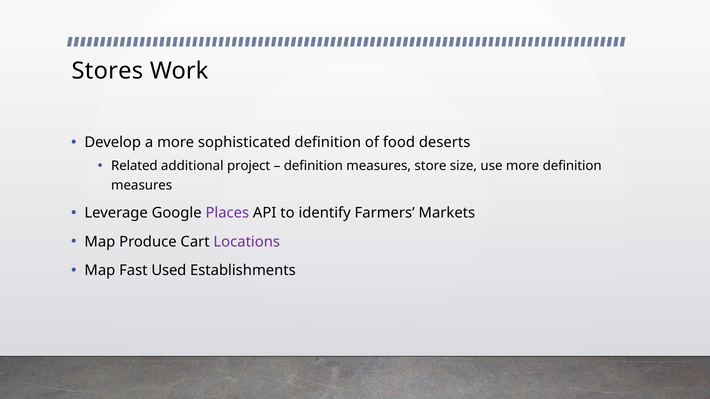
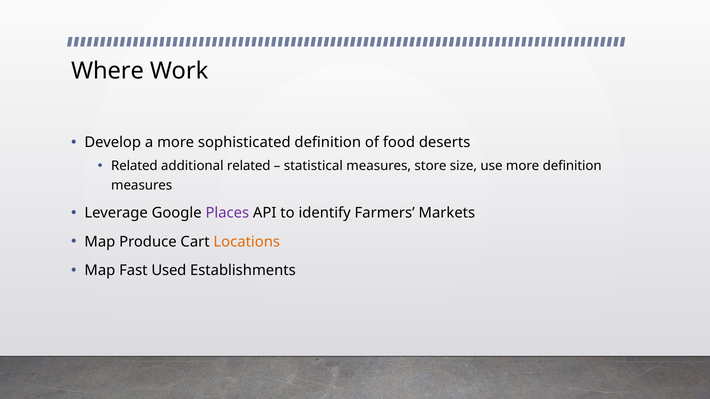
Stores: Stores -> Where (108, 71)
additional project: project -> related (249, 166)
definition: definition -> statistical (313, 166)
Locations colour: purple -> orange (247, 242)
